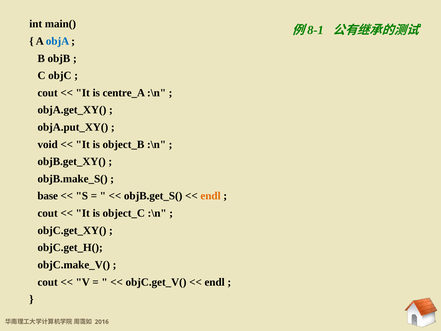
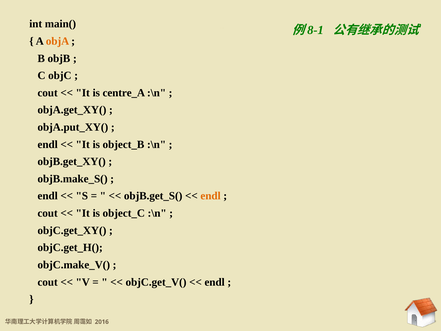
objA colour: blue -> orange (58, 41)
void: void -> endl (48, 144)
base: base -> endl (48, 196)
